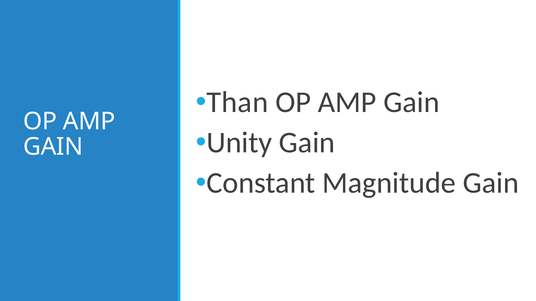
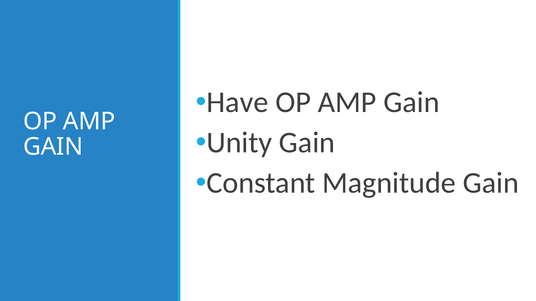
Than: Than -> Have (237, 102)
